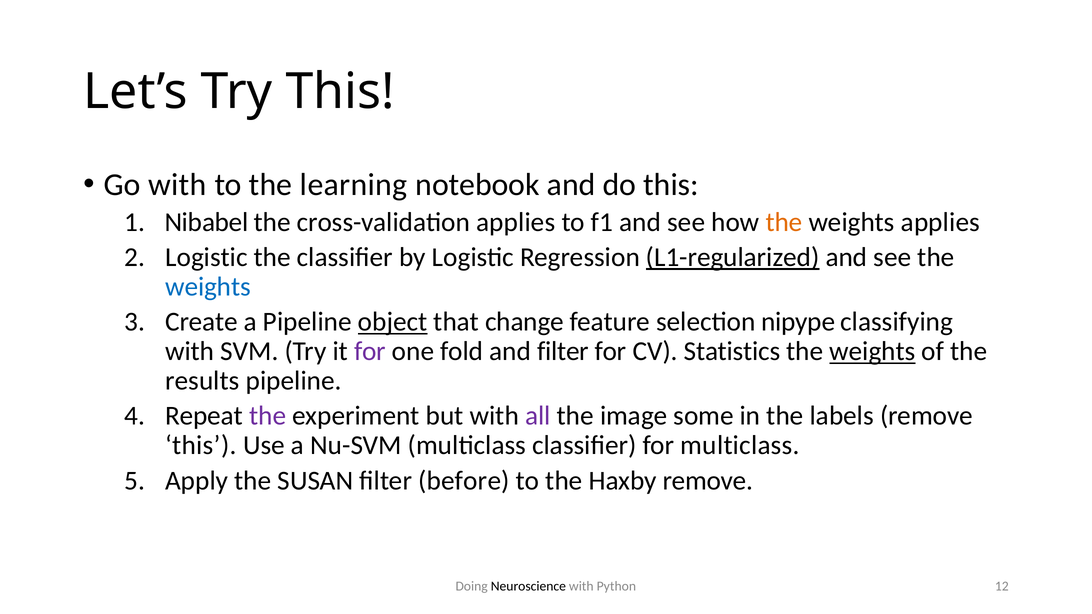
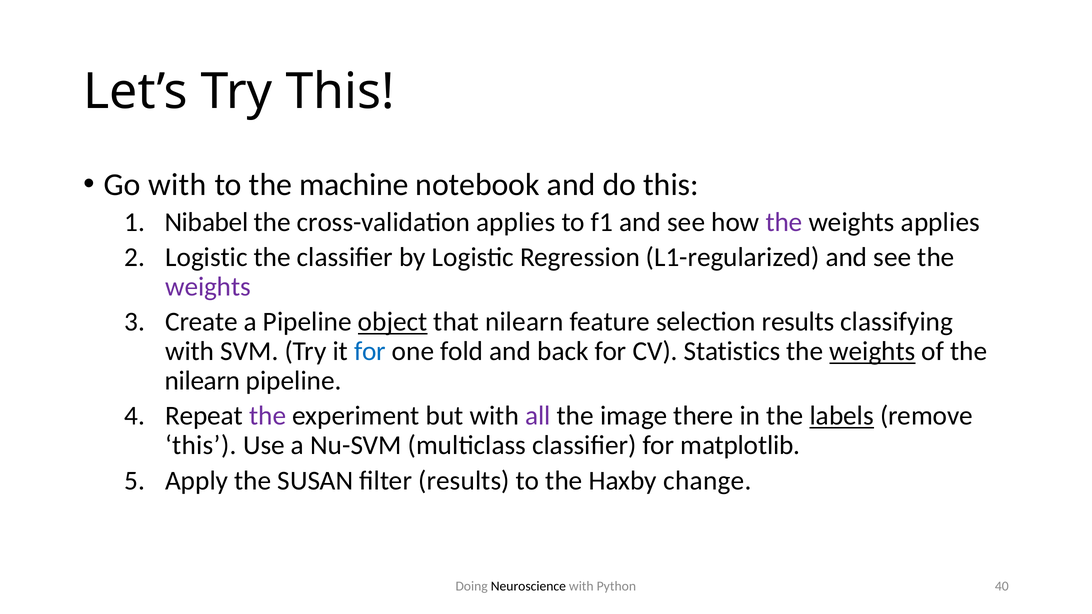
learning: learning -> machine (354, 185)
the colour: orange -> purple (784, 222)
L1-regularized underline: present -> none (733, 257)
weights colour: blue -> purple (208, 287)
that change: change -> nilearn (524, 322)
selection nipype: nipype -> results (798, 322)
for colour: purple -> blue (370, 352)
and filter: filter -> back (563, 352)
results: results -> nilearn (202, 381)
some: some -> there (703, 416)
labels underline: none -> present (842, 416)
for multiclass: multiclass -> matplotlib (740, 446)
filter before: before -> results (464, 481)
Haxby remove: remove -> change (708, 481)
12: 12 -> 40 (1002, 586)
